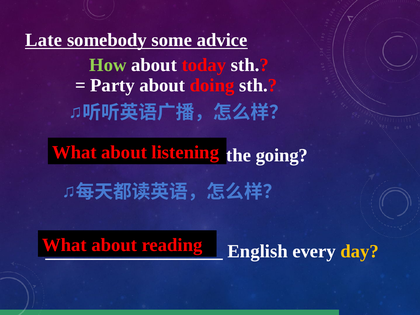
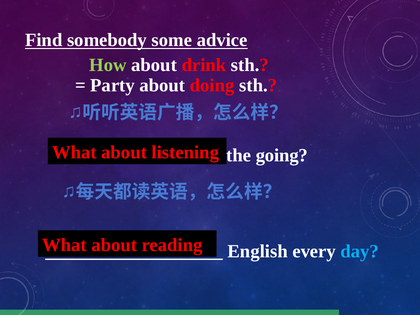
Late: Late -> Find (44, 40)
today: today -> drink (204, 65)
day colour: yellow -> light blue (360, 251)
